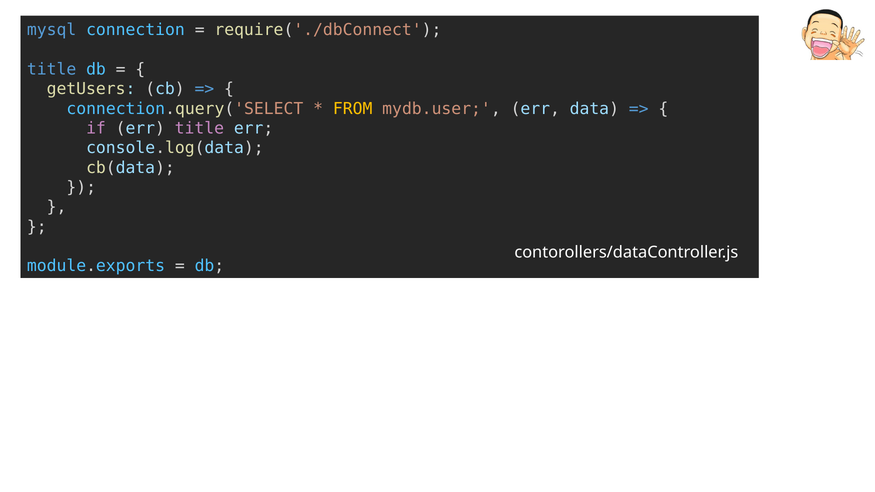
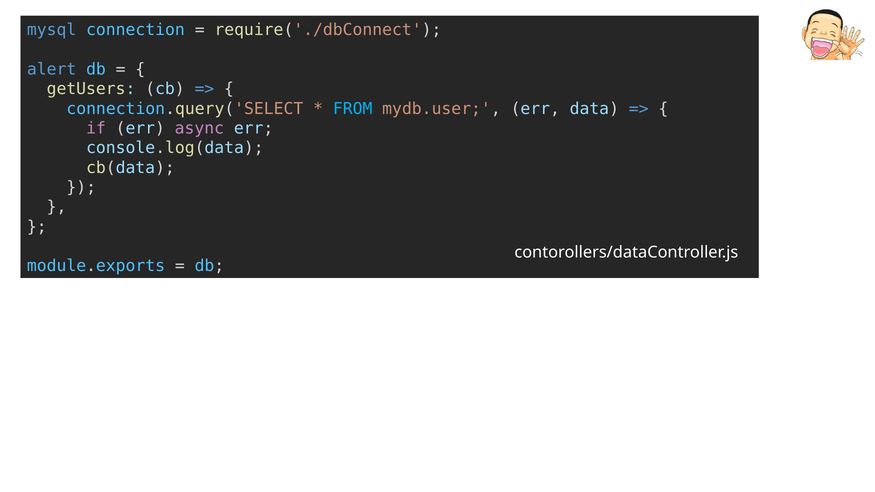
title: title -> alert (52, 69)
FROM colour: yellow -> light blue (353, 109)
err title: title -> async (199, 128)
